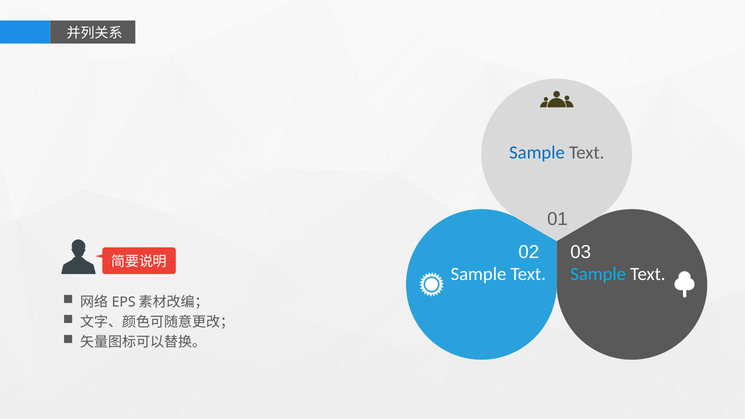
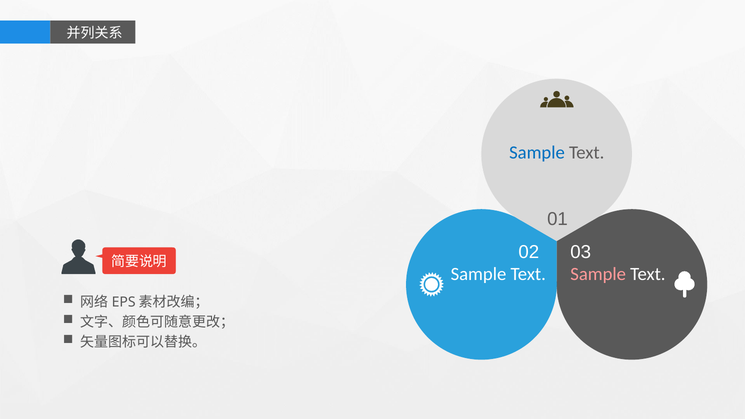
Sample colour: light blue -> pink (598, 274)
